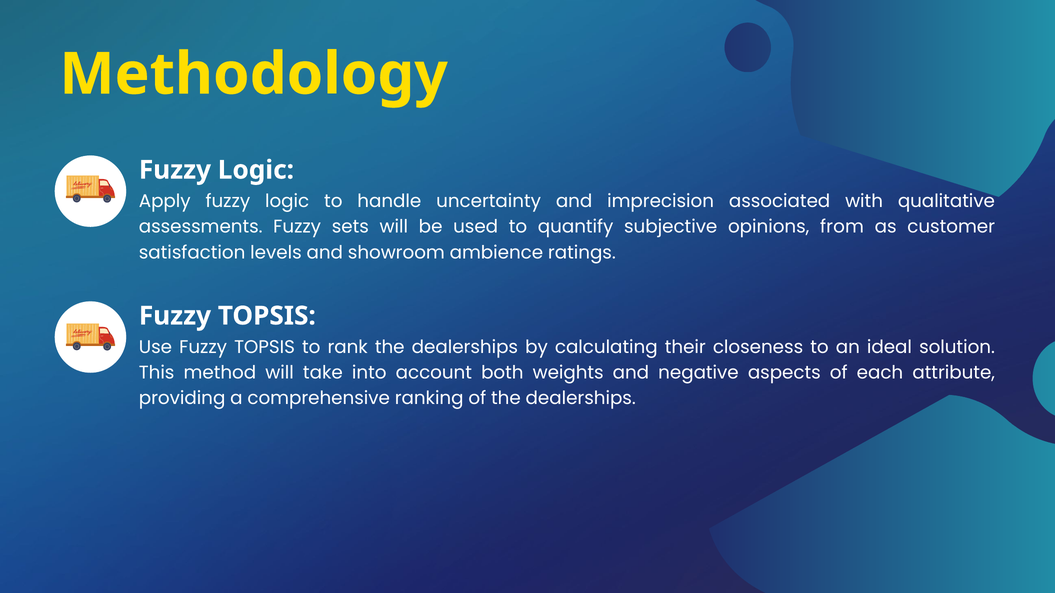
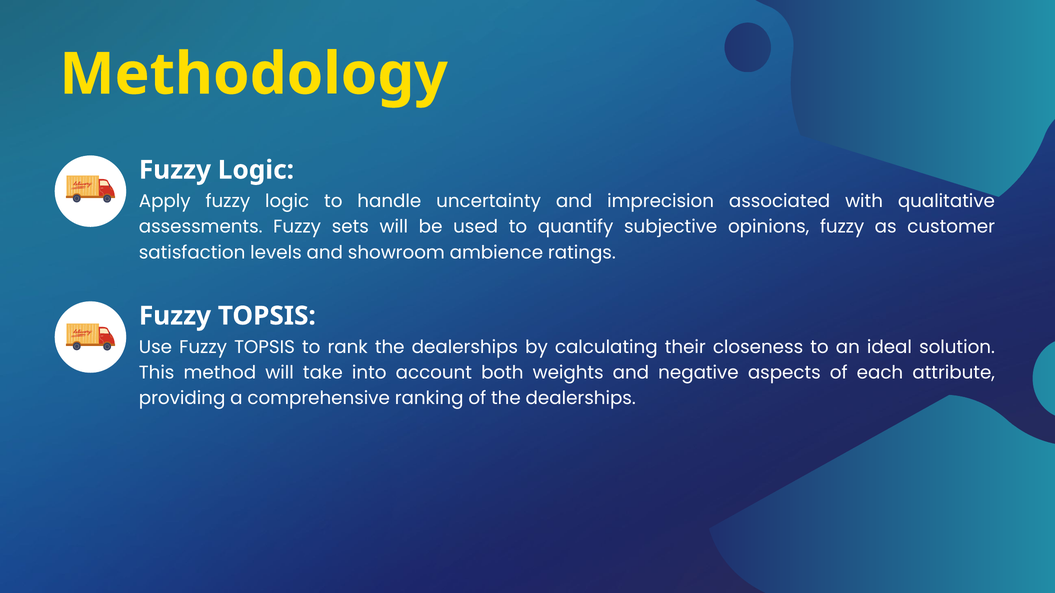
opinions from: from -> fuzzy (842, 227)
